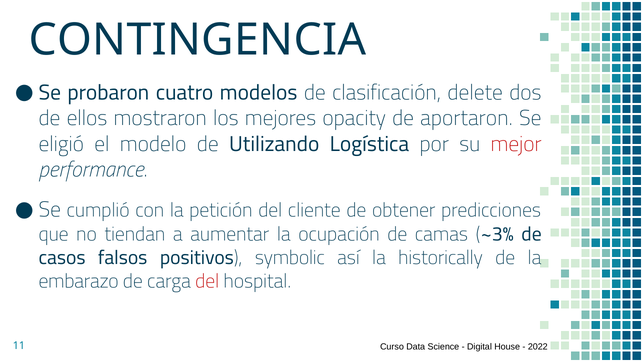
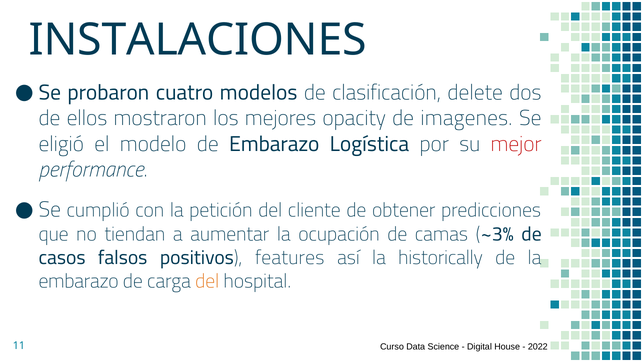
CONTINGENCIA: CONTINGENCIA -> INSTALACIONES (198, 40)
aportaron: aportaron -> imagenes (466, 118)
de Utilizando: Utilizando -> Embarazo (274, 144)
symbolic: symbolic -> features (290, 258)
del colour: red -> orange (207, 281)
